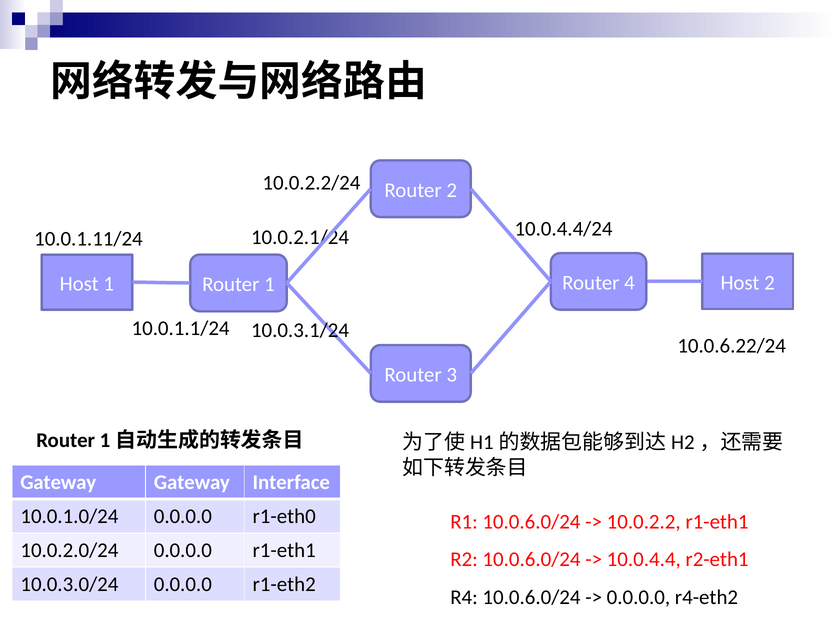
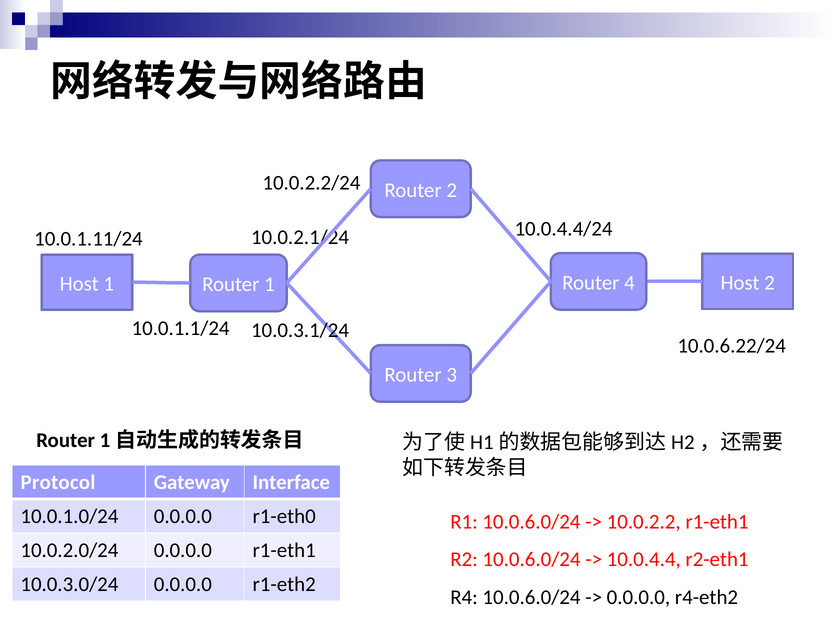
Gateway: Gateway -> Protocol (58, 482)
